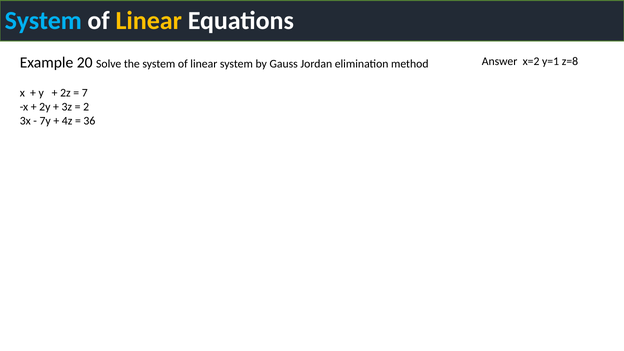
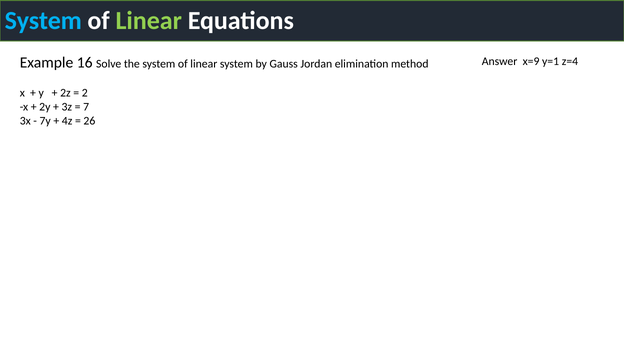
Linear colour: yellow -> light green (149, 21)
20: 20 -> 16 (85, 63)
x=2: x=2 -> x=9 (531, 61)
z=8: z=8 -> z=4 (570, 61)
7: 7 -> 2 (85, 93)
2: 2 -> 7 (86, 107)
36: 36 -> 26 (89, 121)
